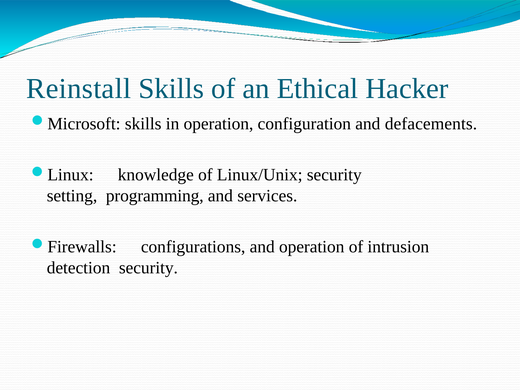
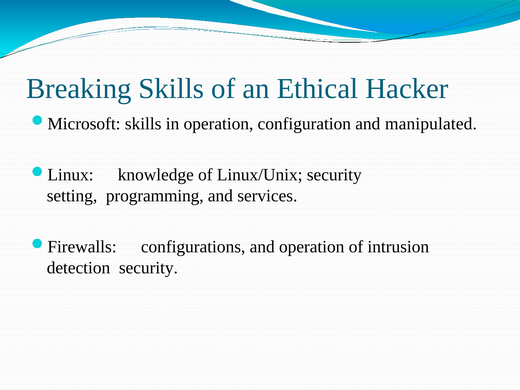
Reinstall: Reinstall -> Breaking (79, 89)
defacements: defacements -> manipulated (431, 124)
